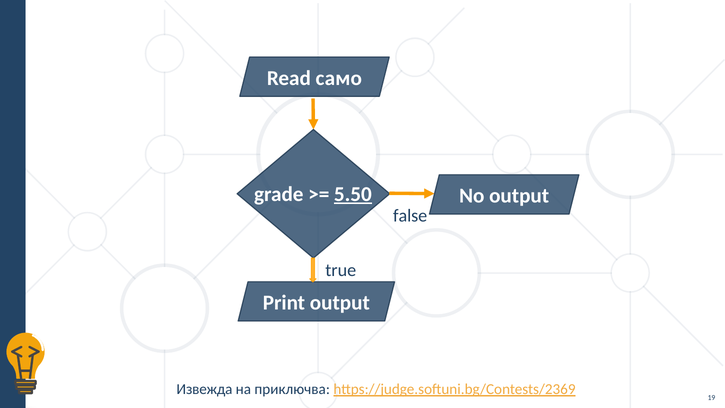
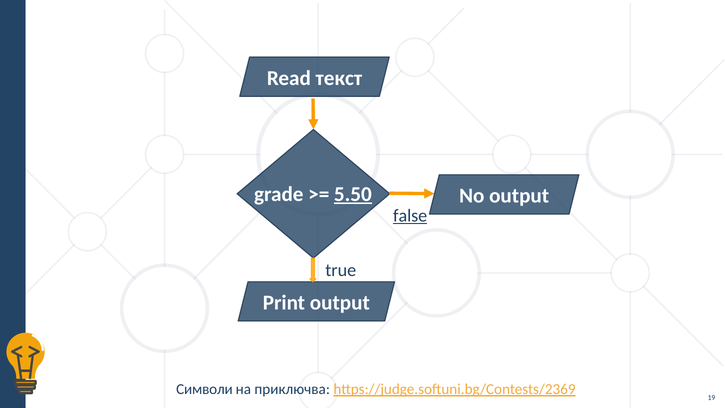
само: само -> текст (339, 78)
false underline: none -> present (410, 215)
Извежда: Извежда -> Символи (204, 389)
